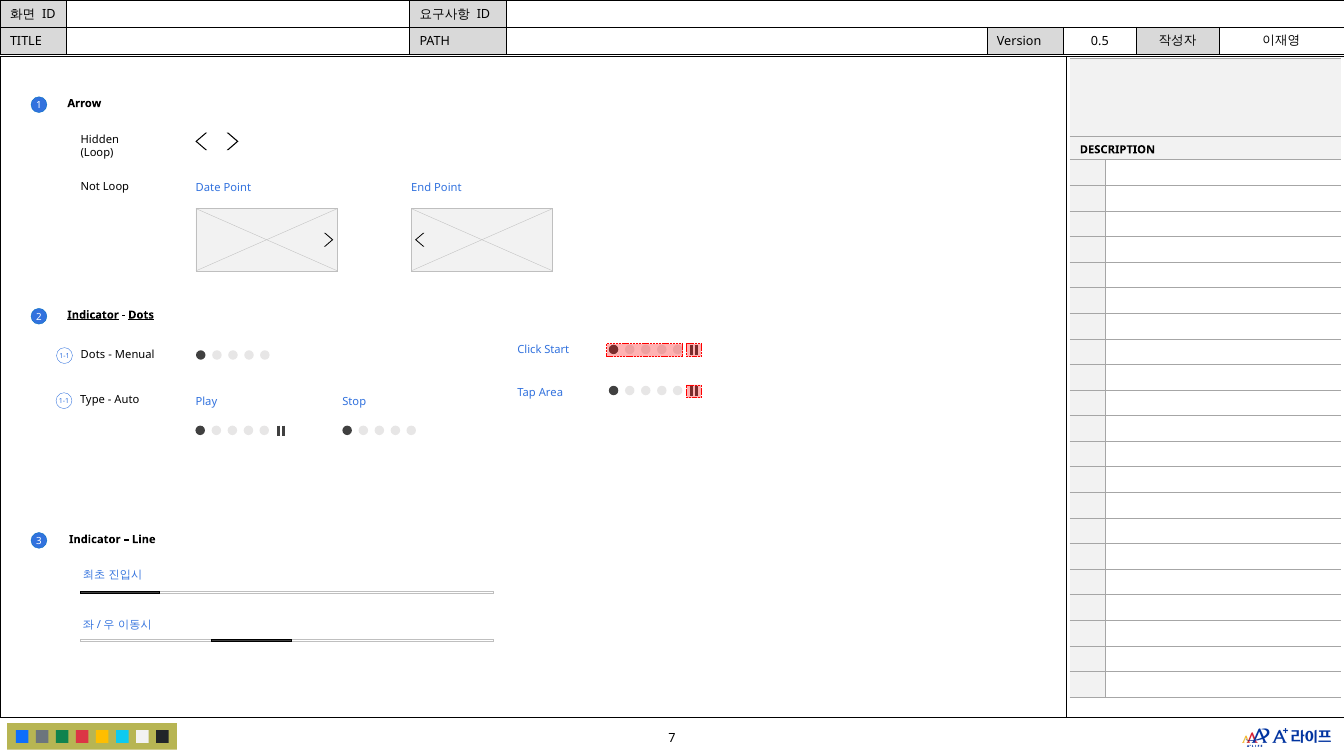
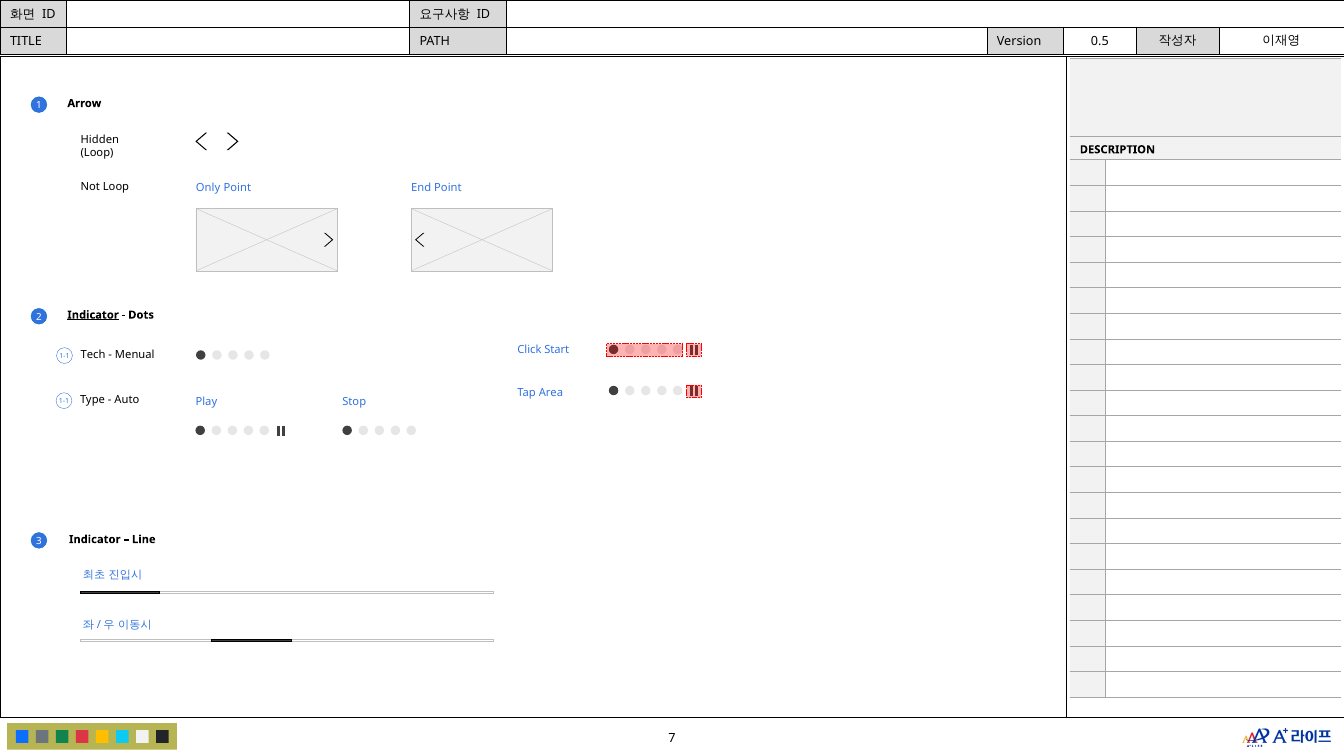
Date: Date -> Only (208, 188)
Dots underline: present -> none (141, 315)
1-1 Dots: Dots -> Tech (93, 355)
